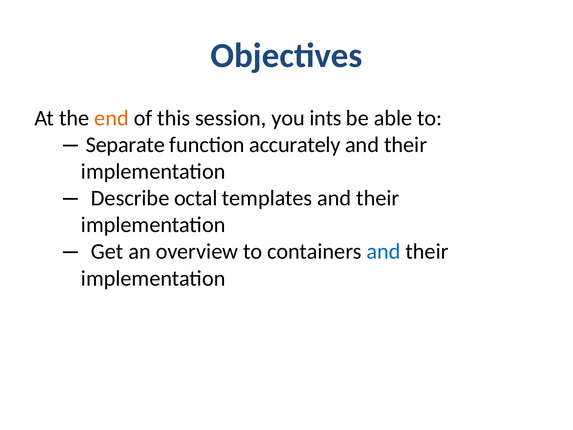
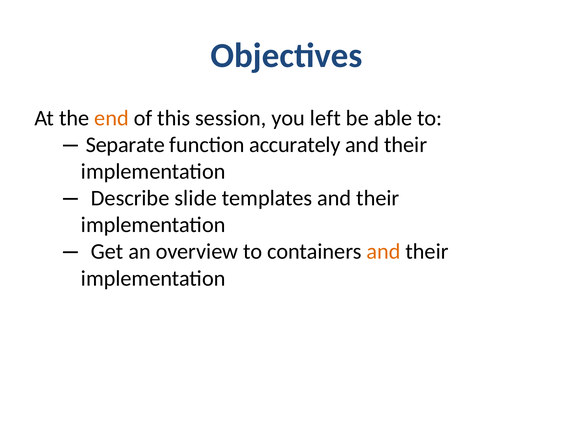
ints: ints -> left (325, 118)
octal: octal -> slide (196, 198)
and colour: blue -> orange (383, 251)
